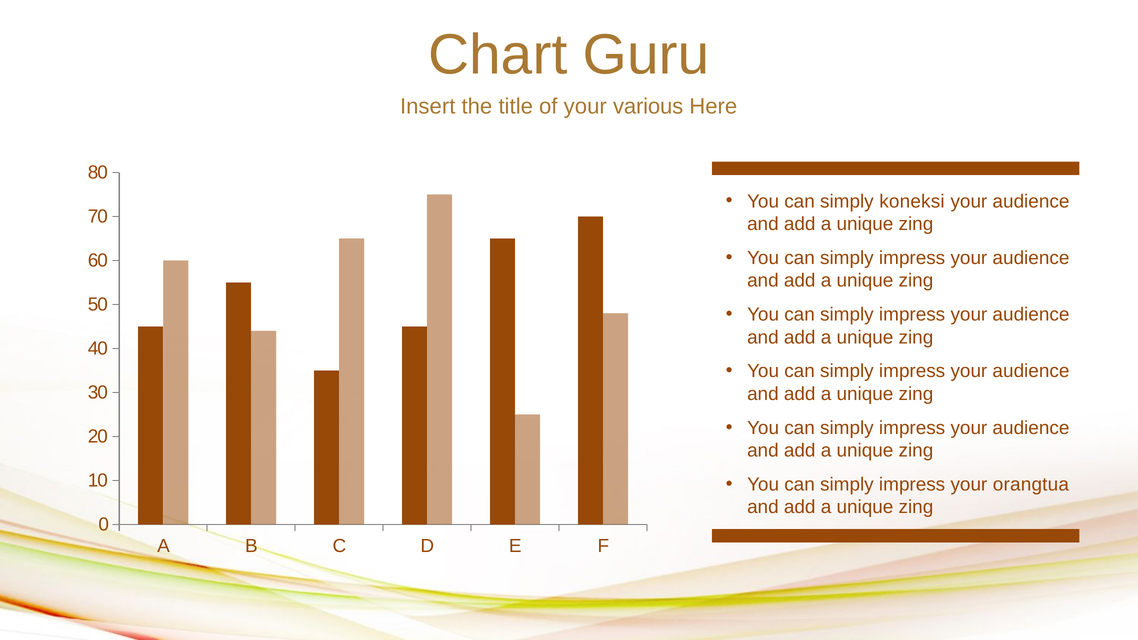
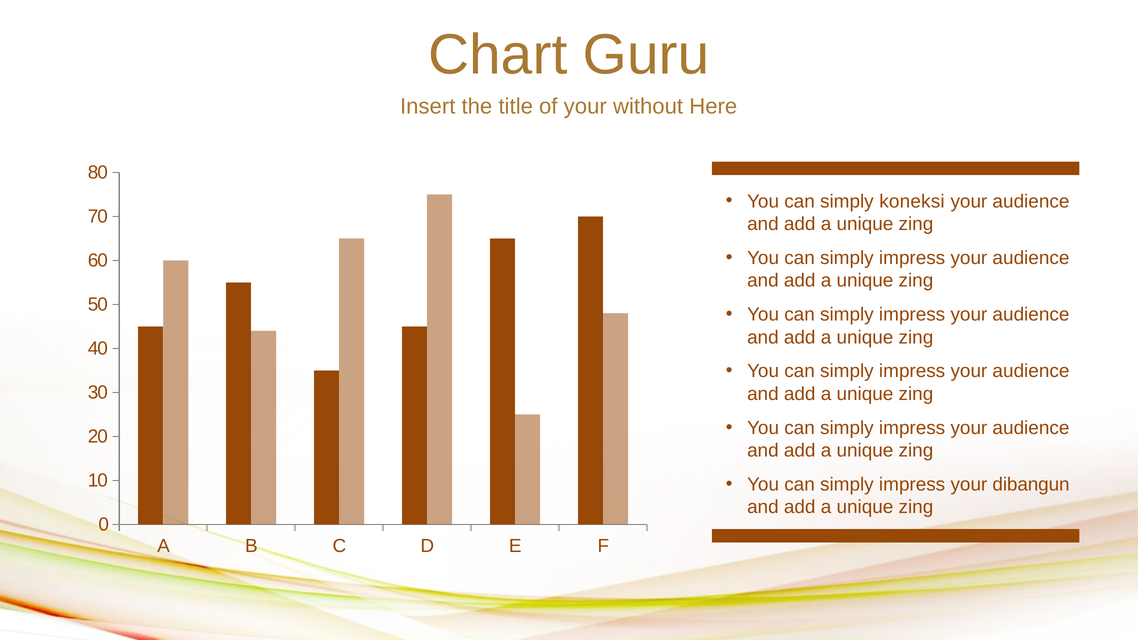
various: various -> without (648, 106)
orangtua: orangtua -> dibangun (1031, 485)
